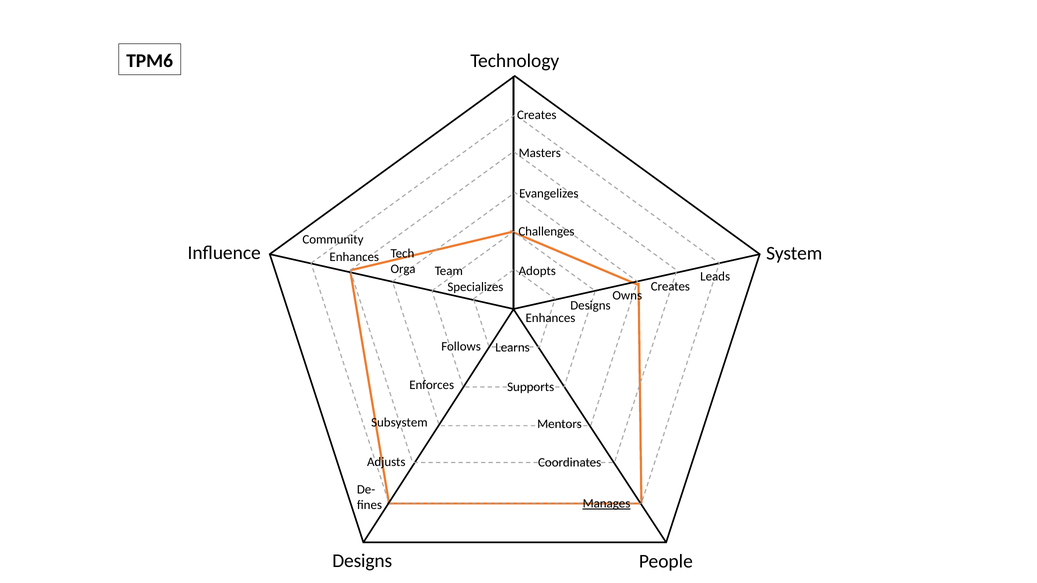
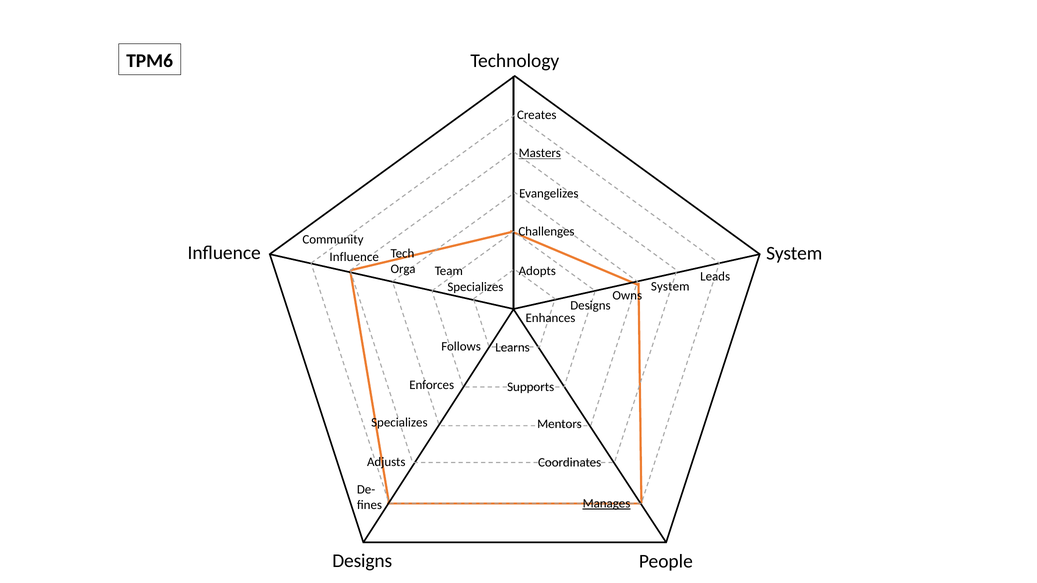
Masters underline: none -> present (540, 153)
Enhances: Enhances -> Influence (354, 257)
Creates: Creates -> System (670, 287)
Subsystem: Subsystem -> Specializes (399, 422)
